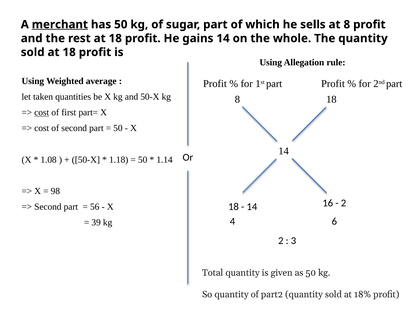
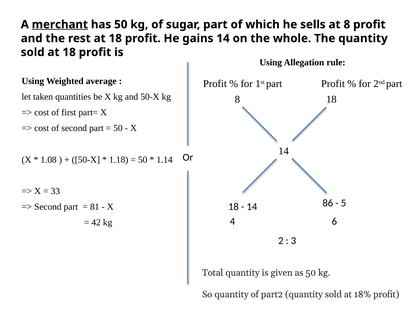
cost underline: present -> none (42, 113)
98: 98 -> 33 (55, 191)
56: 56 -> 81 (95, 207)
16: 16 -> 86 (328, 203)
2: 2 -> 5 (344, 203)
39: 39 -> 42 (96, 222)
